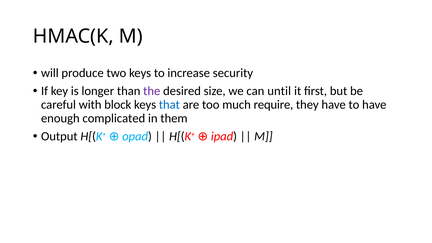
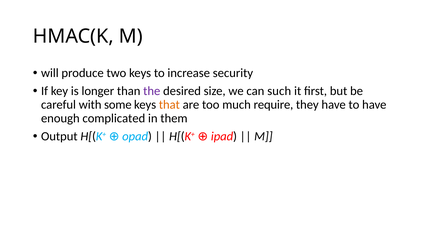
until: until -> such (279, 91)
block: block -> some (118, 105)
that colour: blue -> orange (169, 105)
